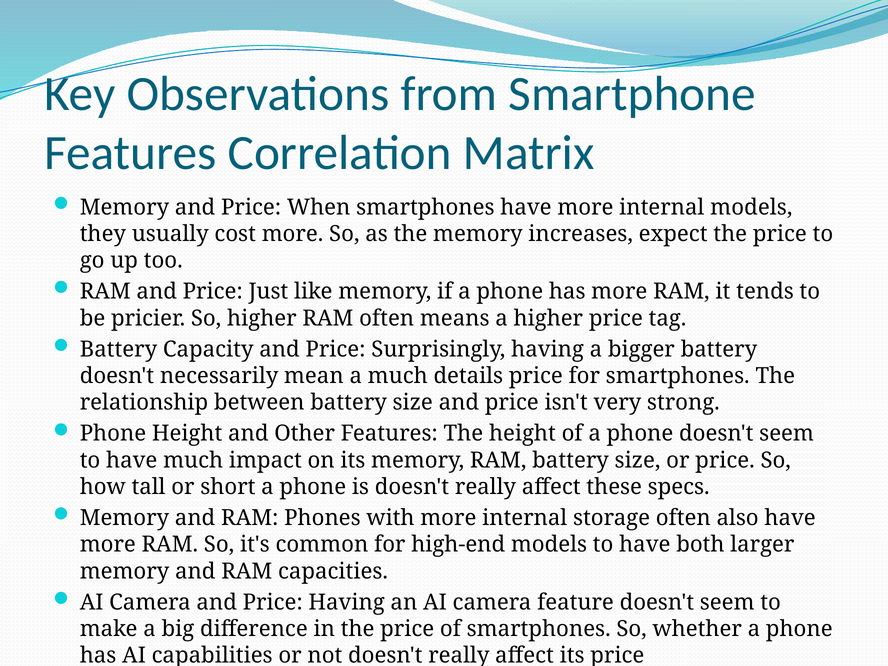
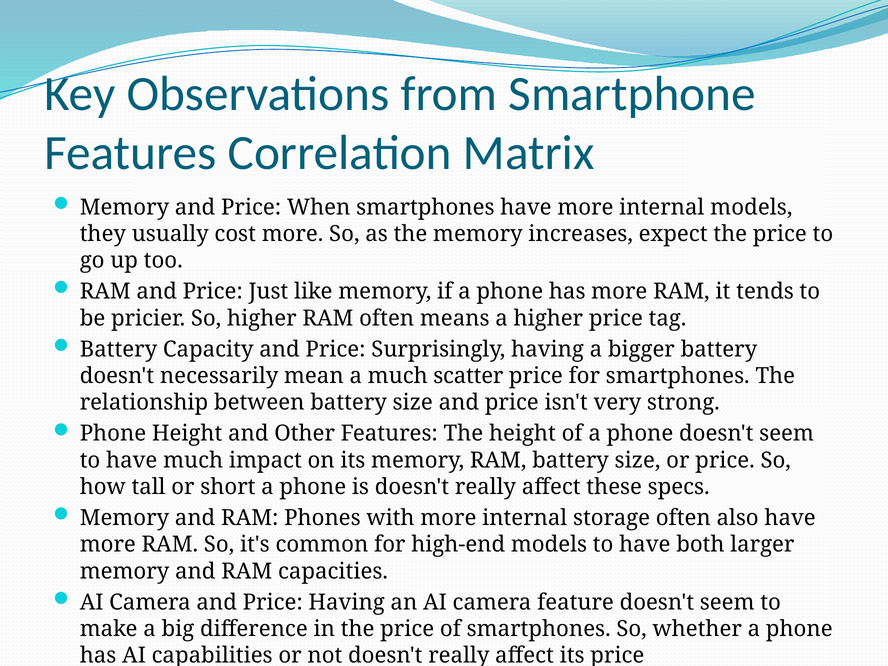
details: details -> scatter (468, 376)
